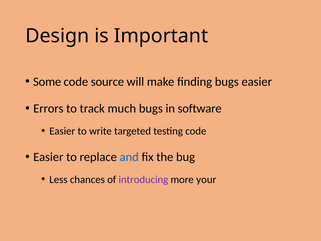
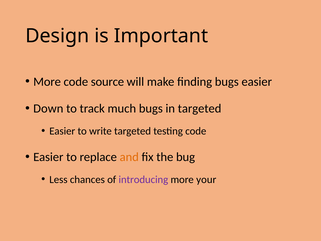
Some: Some -> More (47, 82)
Errors: Errors -> Down (48, 108)
in software: software -> targeted (200, 108)
and colour: blue -> orange (129, 157)
